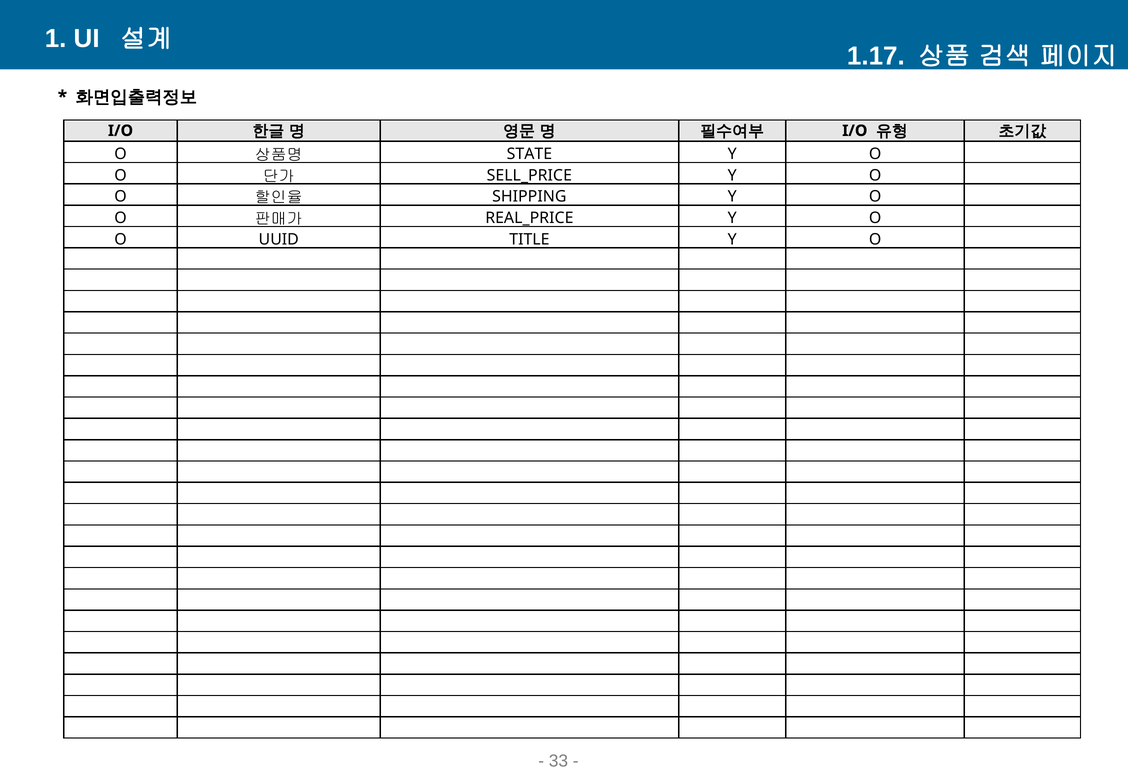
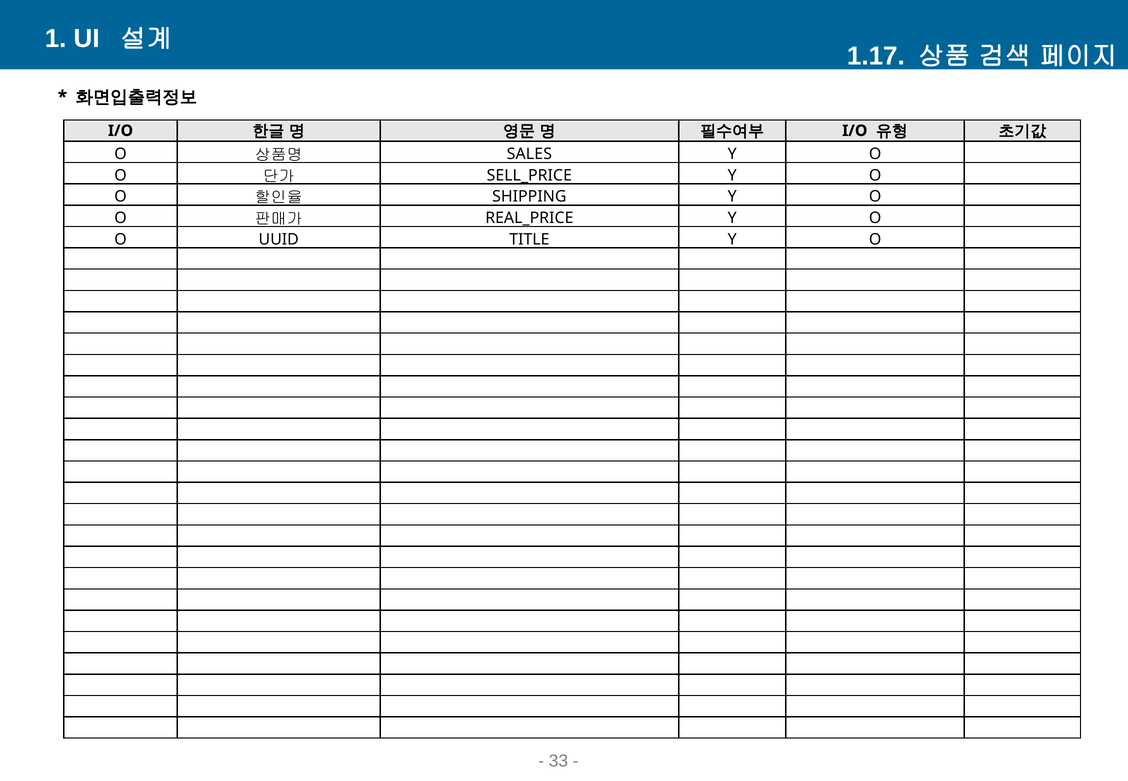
STATE: STATE -> SALES (529, 154)
